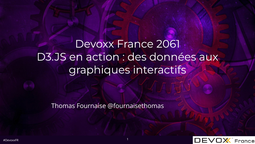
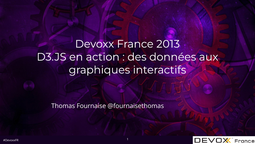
2061: 2061 -> 2013 (168, 44)
